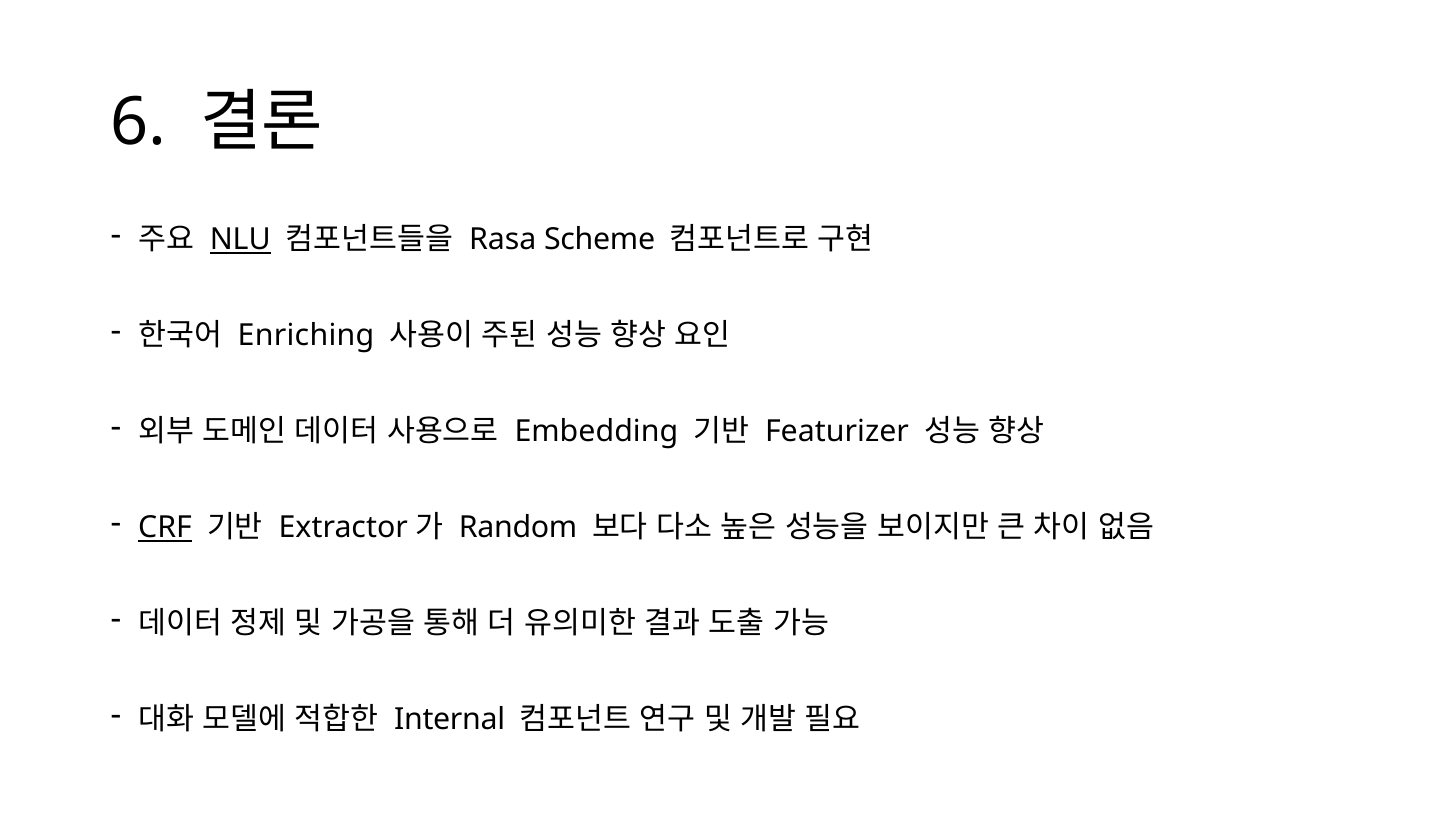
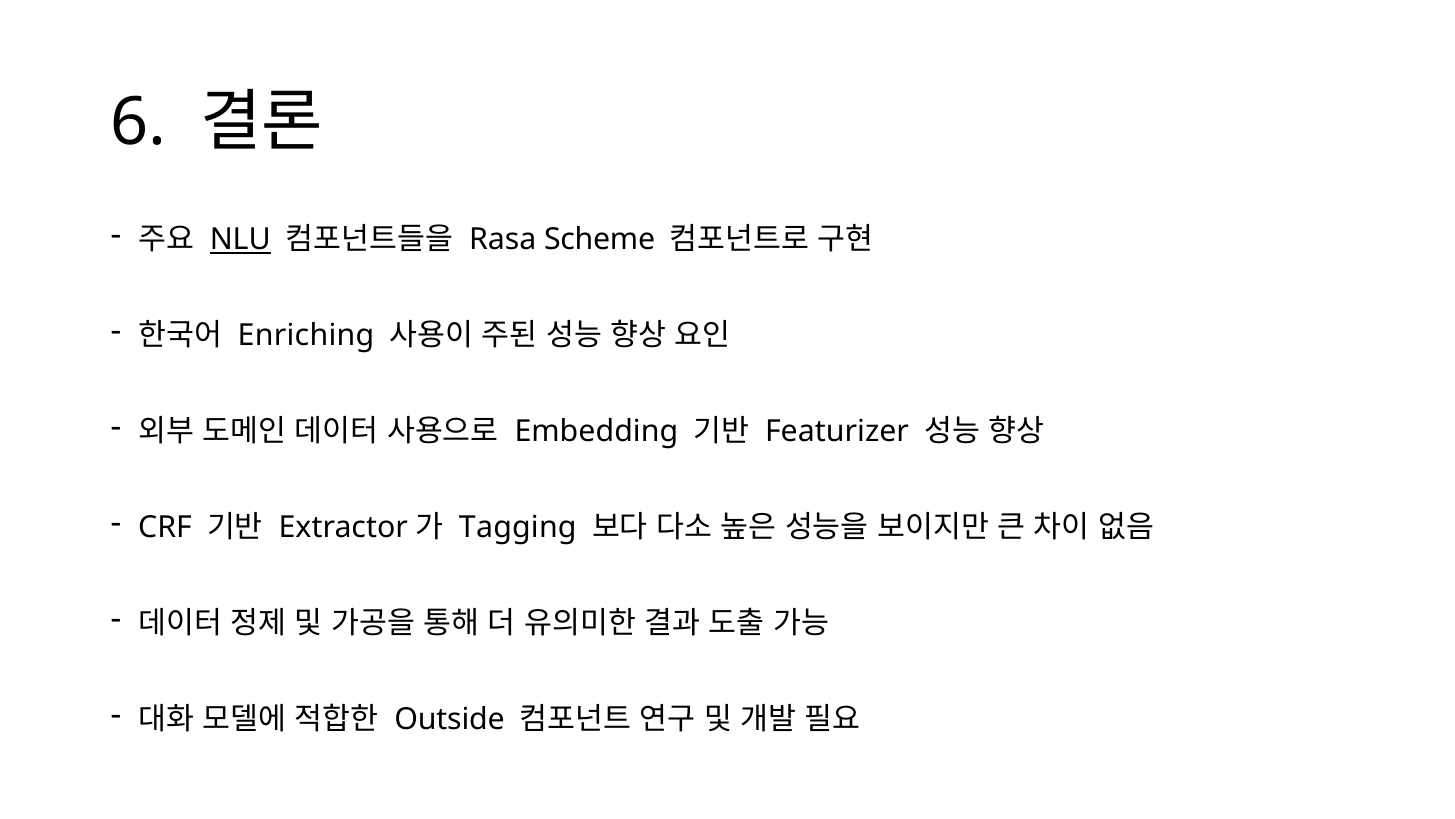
CRF underline: present -> none (165, 527)
Random: Random -> Tagging (518, 527)
Internal: Internal -> Outside (450, 719)
